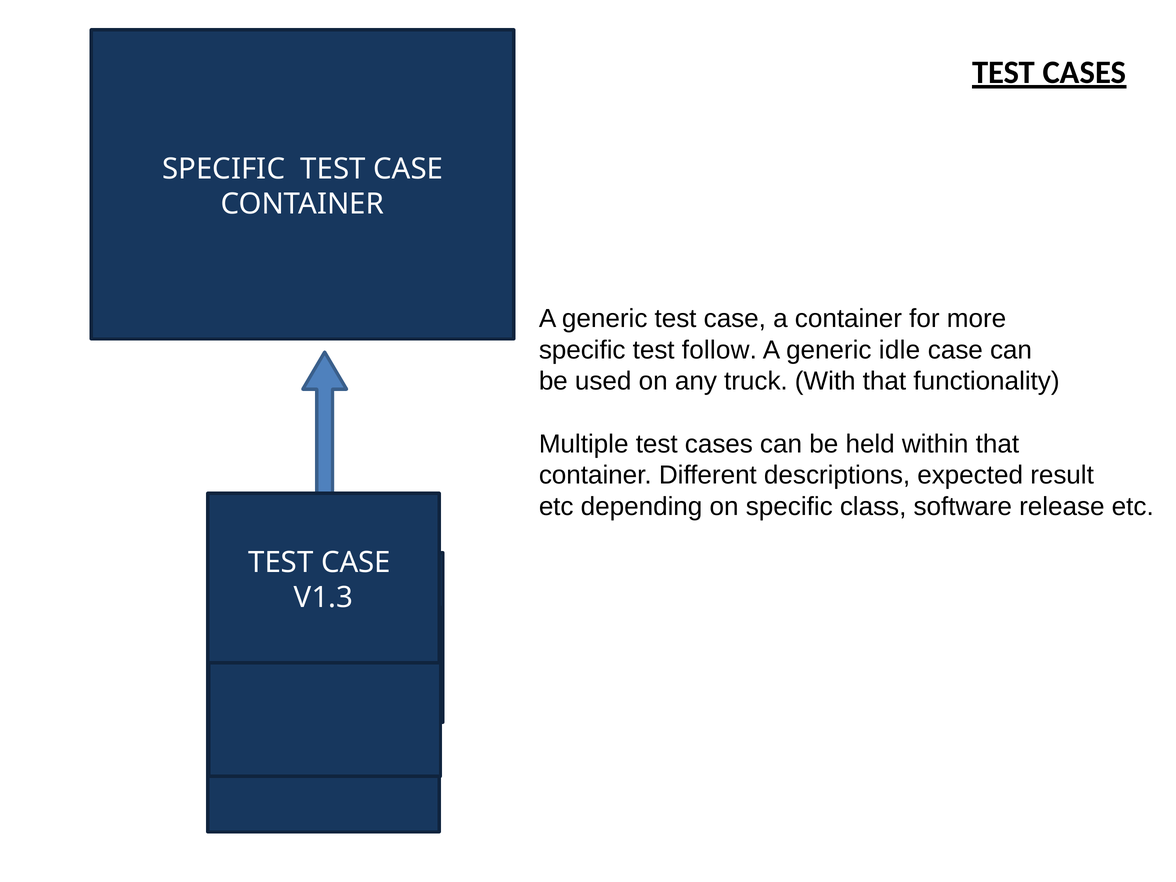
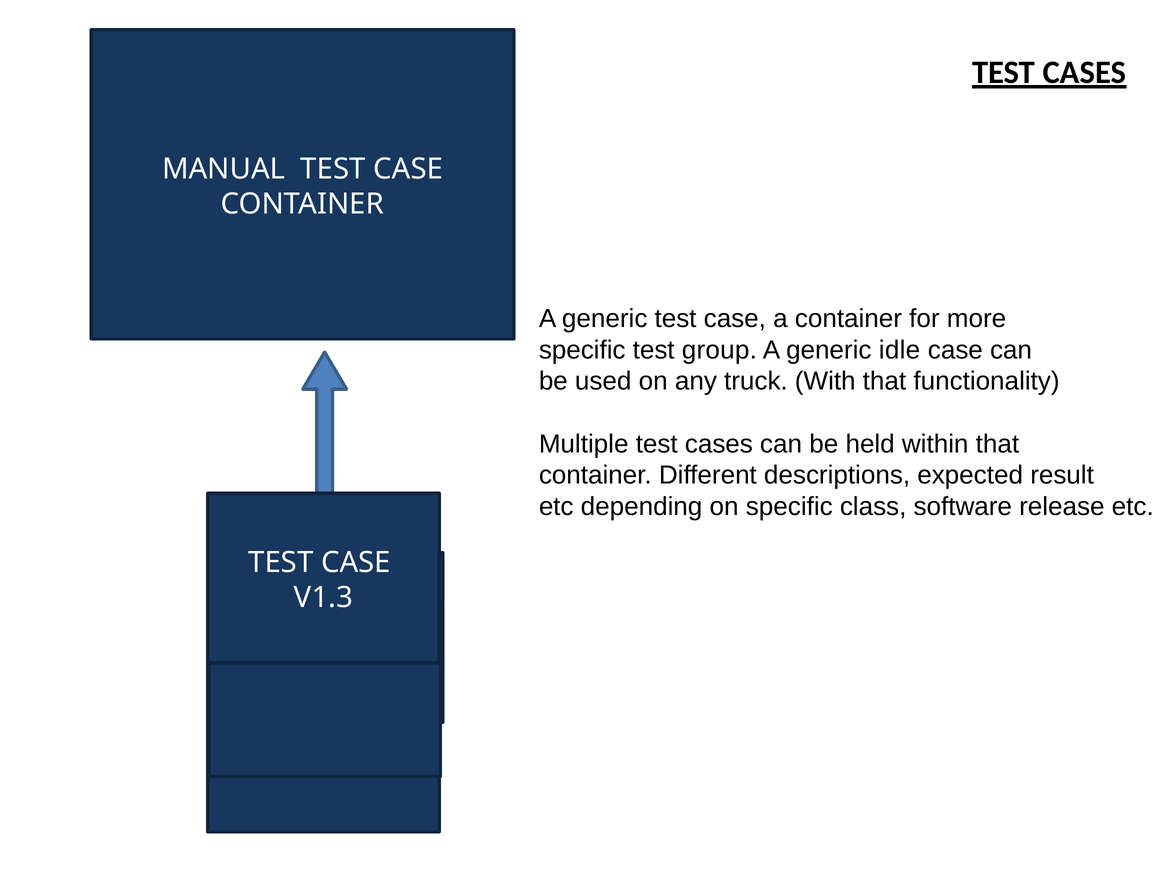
SPECIFIC: SPECIFIC -> MANUAL (224, 169)
follow: follow -> group (719, 350)
